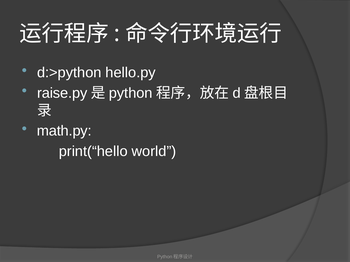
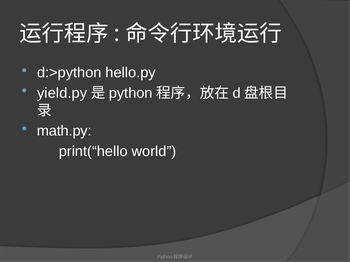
raise.py: raise.py -> yield.py (62, 93)
